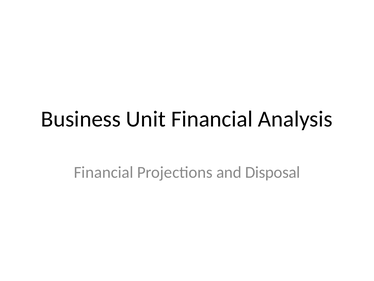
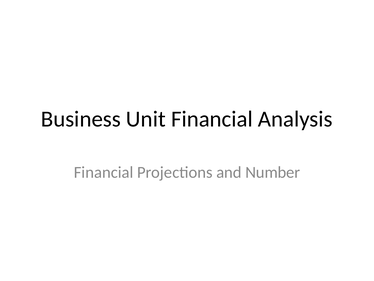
Disposal: Disposal -> Number (273, 172)
